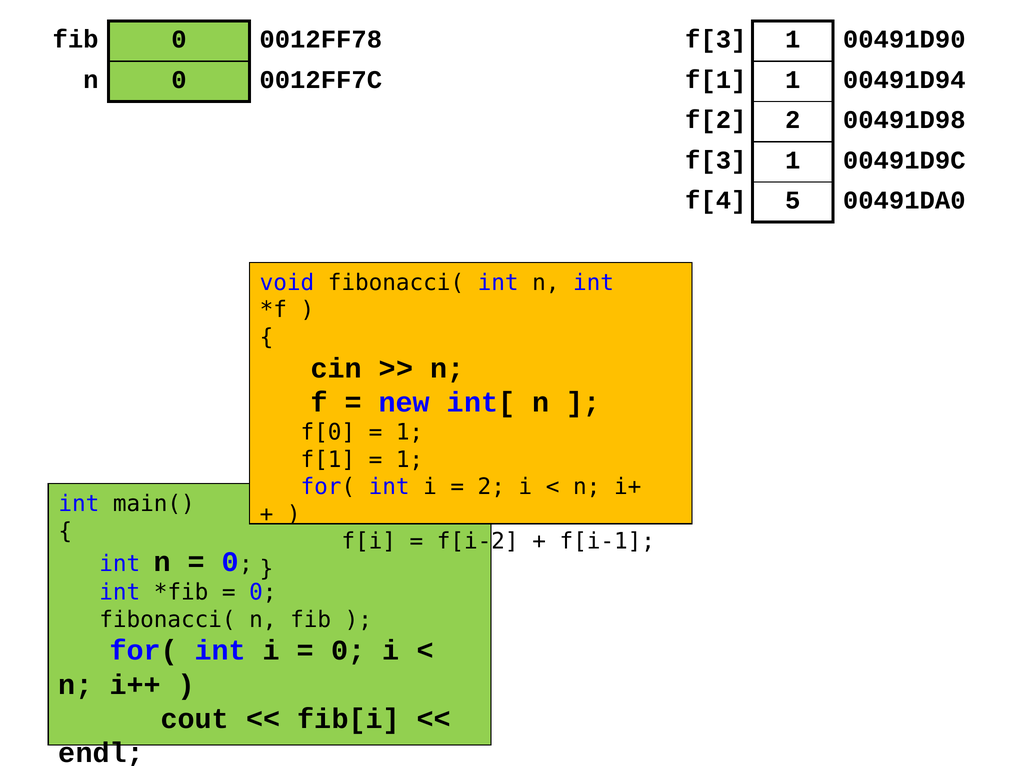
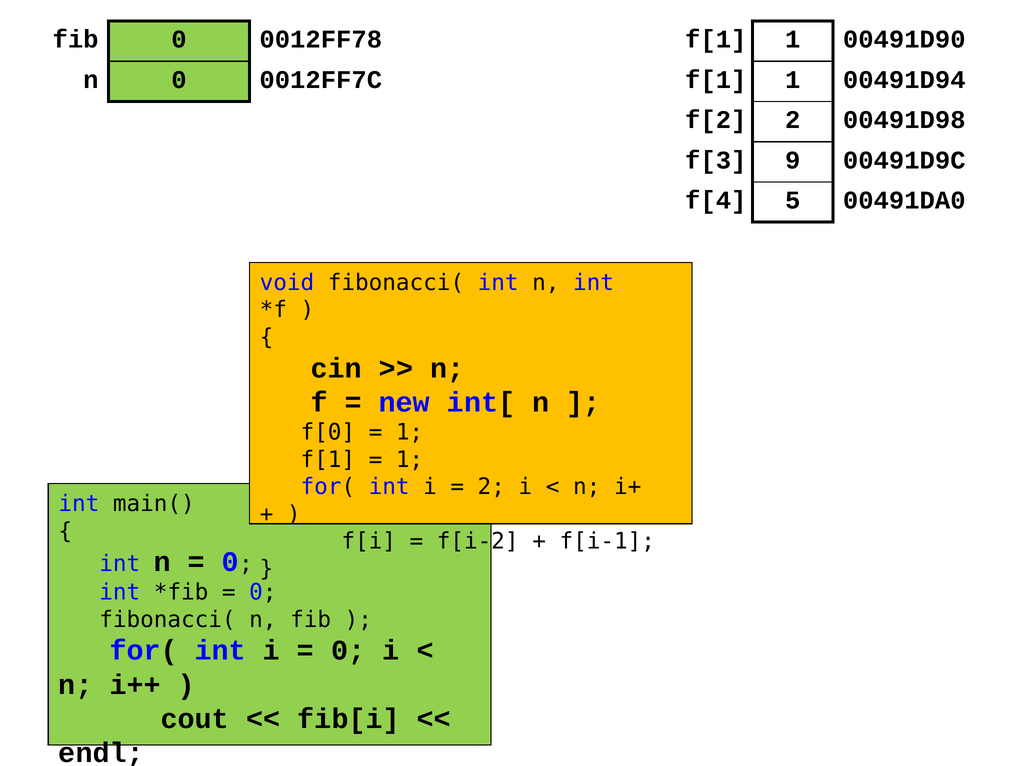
f[3: f[3 -> f[1 (716, 40)
1: 1 -> 9 (793, 160)
